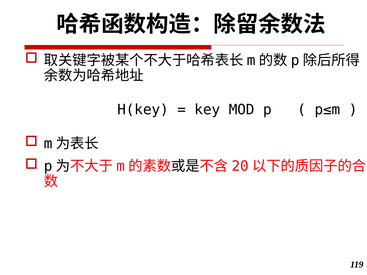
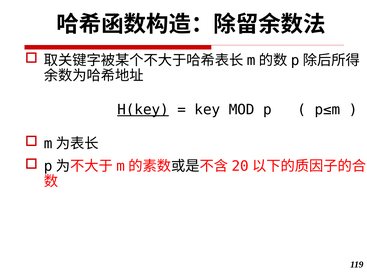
H(key underline: none -> present (143, 110)
